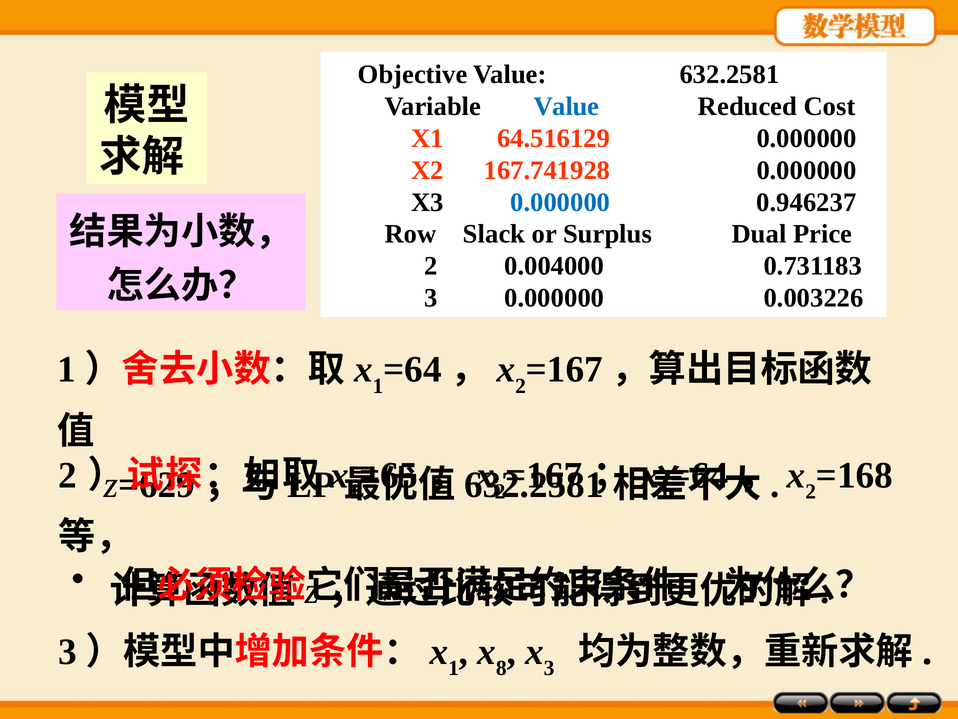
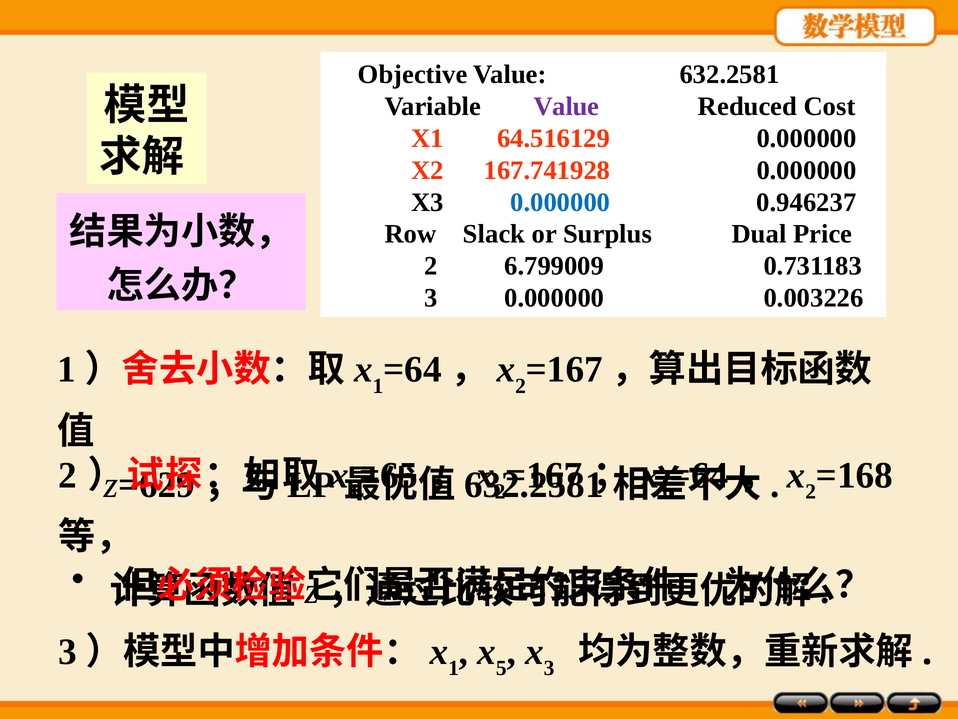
Value colour: blue -> purple (566, 106)
0.004000: 0.004000 -> 6.799009 (554, 266)
8: 8 -> 5 (501, 668)
